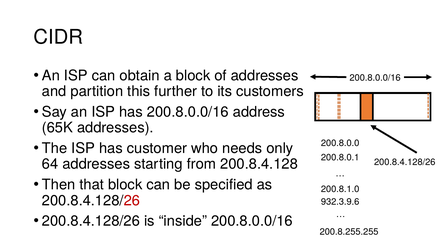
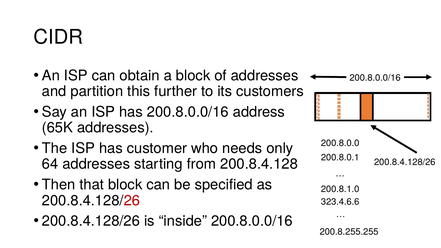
932.3.9.6: 932.3.9.6 -> 323.4.6.6 (340, 202)
